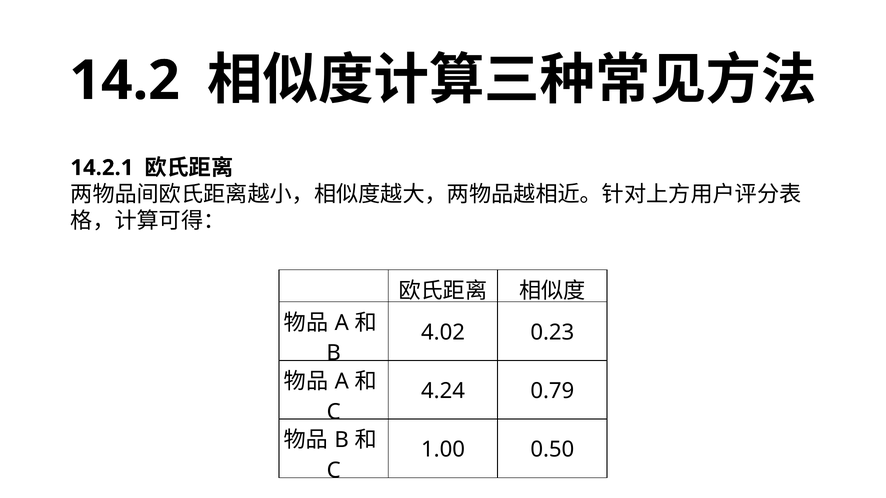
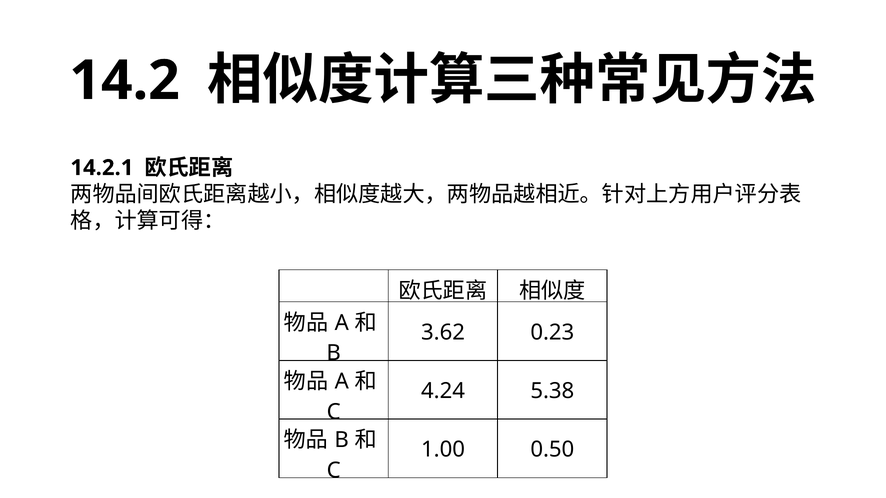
4.02: 4.02 -> 3.62 (443, 333)
0.79: 0.79 -> 5.38 (552, 391)
